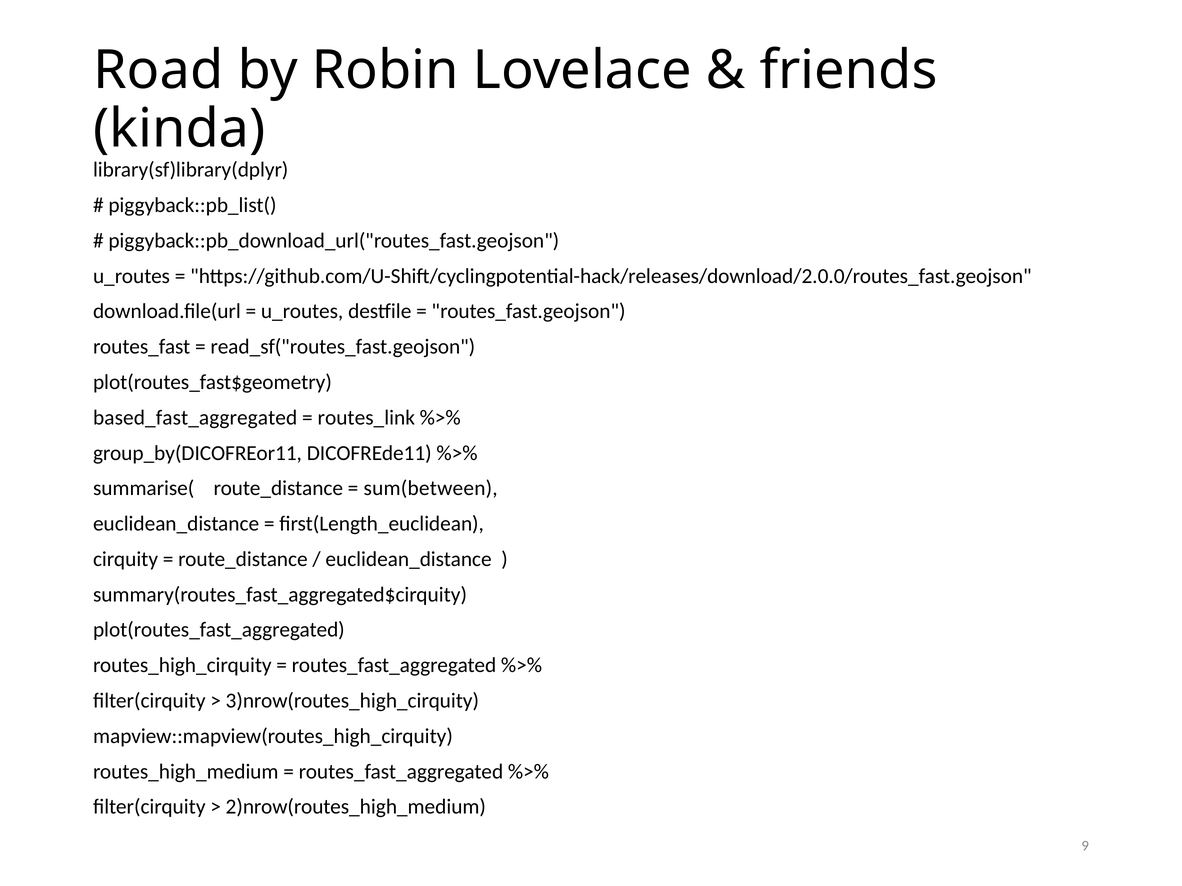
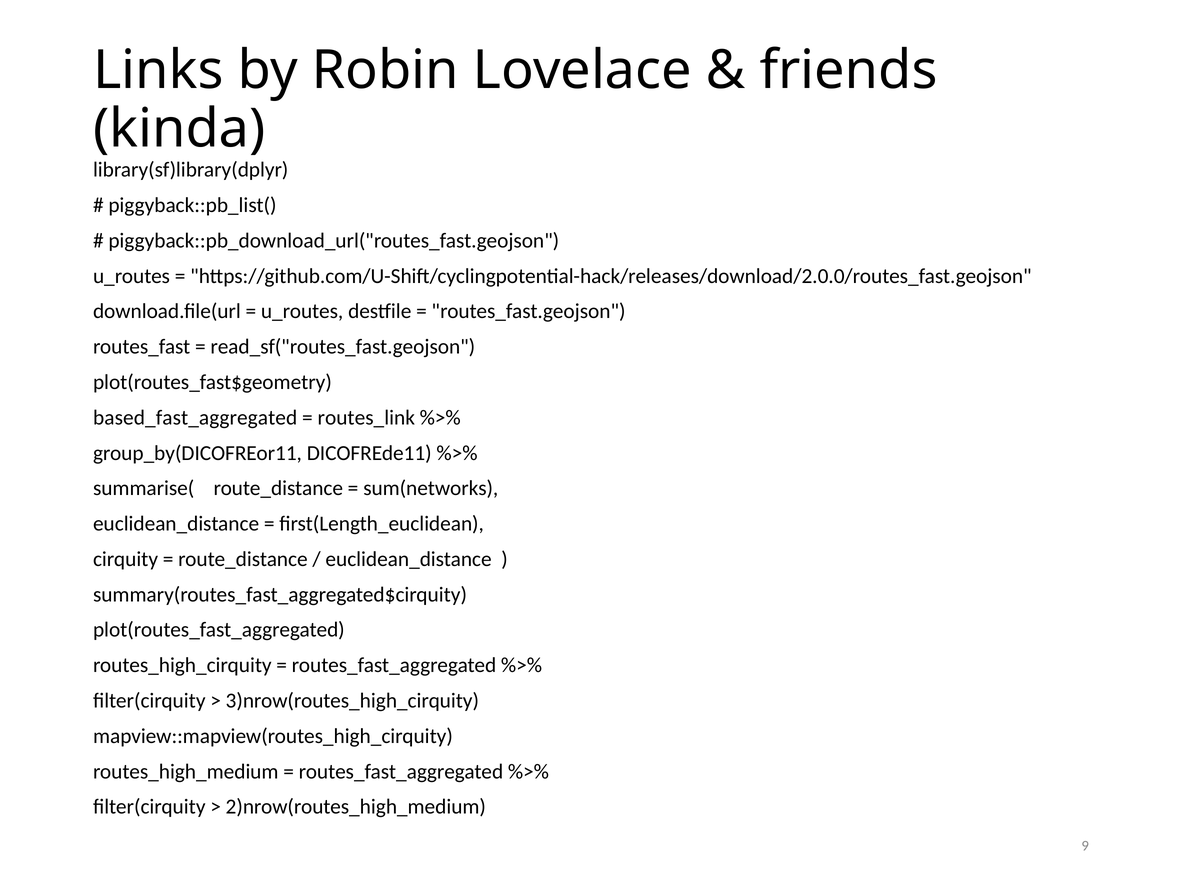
Road: Road -> Links (158, 70)
sum(between: sum(between -> sum(networks (431, 489)
